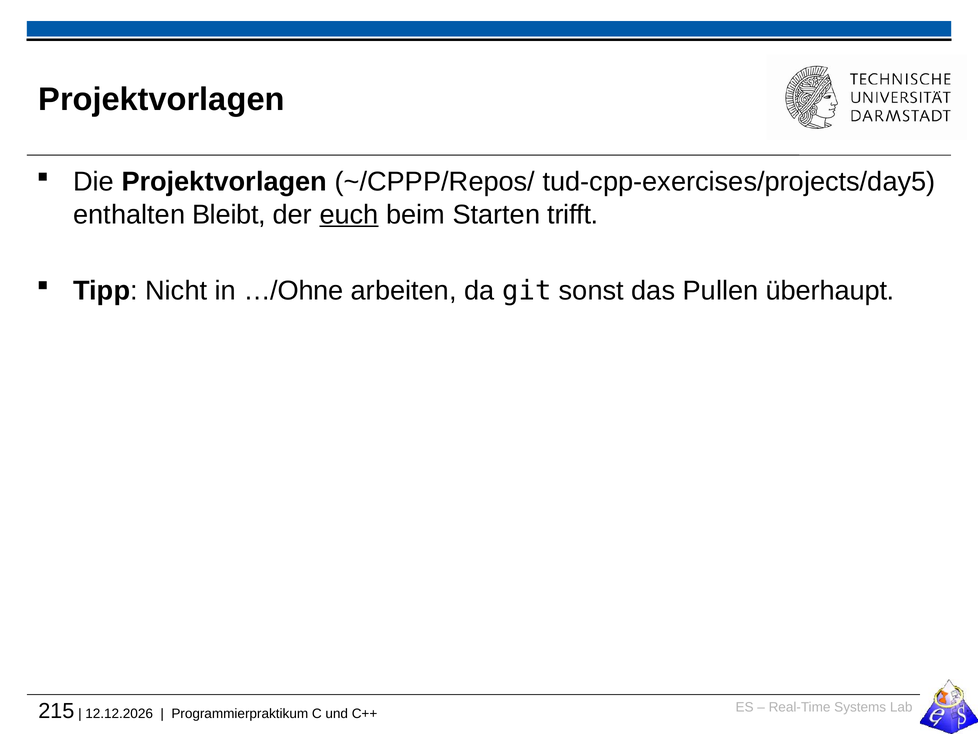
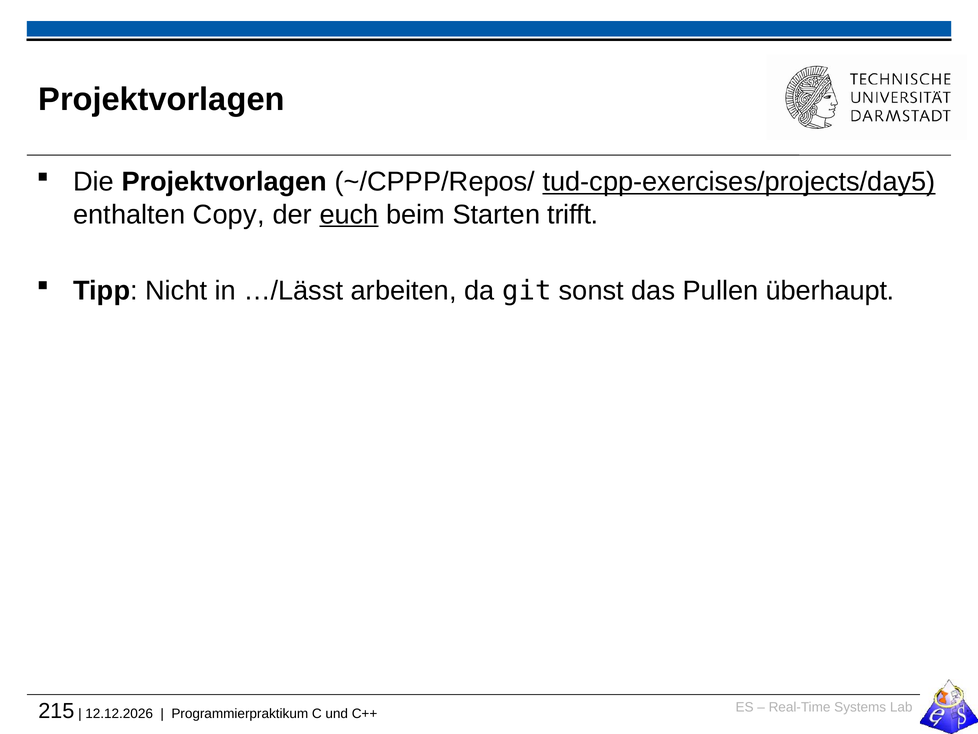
tud-cpp-exercises/projects/day5 underline: none -> present (739, 182)
Bleibt: Bleibt -> Copy (229, 214)
…/Ohne: …/Ohne -> …/Lässt (293, 291)
